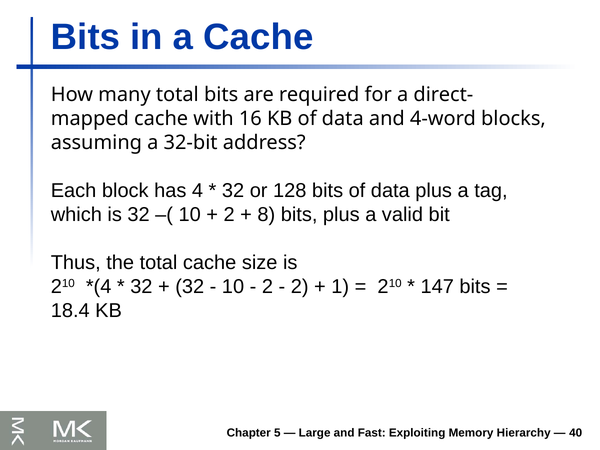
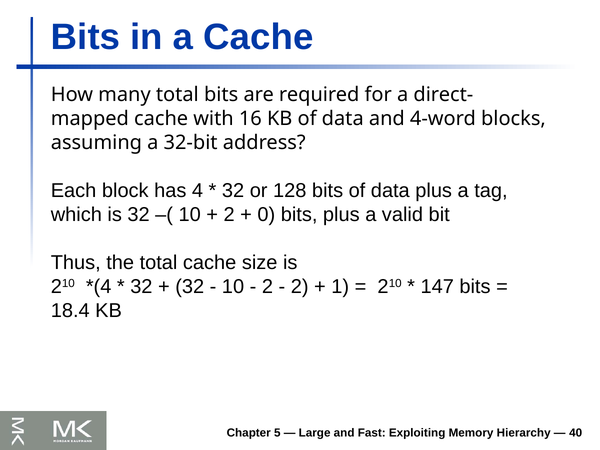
8: 8 -> 0 (266, 215)
